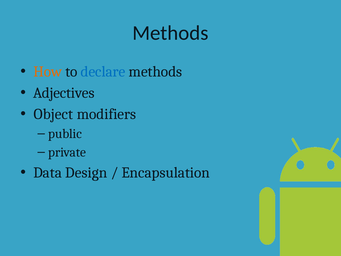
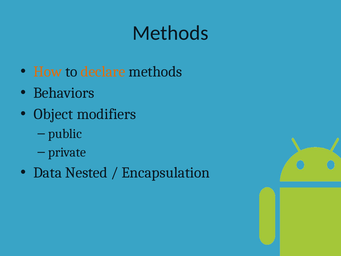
declare colour: blue -> orange (103, 72)
Adjectives: Adjectives -> Behaviors (64, 93)
Design: Design -> Nested (86, 172)
